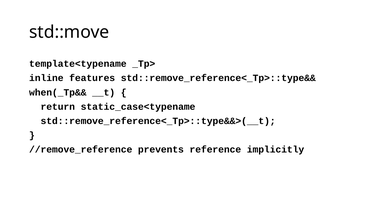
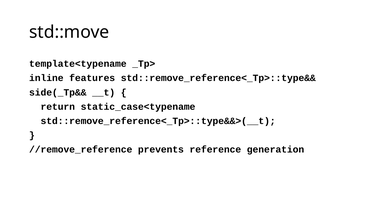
when(_Tp&&: when(_Tp&& -> side(_Tp&& (58, 92)
implicitly: implicitly -> generation (276, 149)
